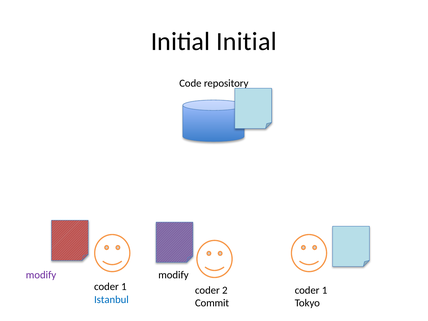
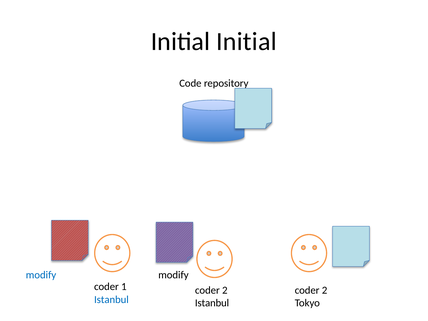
modify colour: purple -> blue (41, 275)
1: 1 -> 2 (325, 290)
Commit: Commit -> Istanbul (212, 303)
